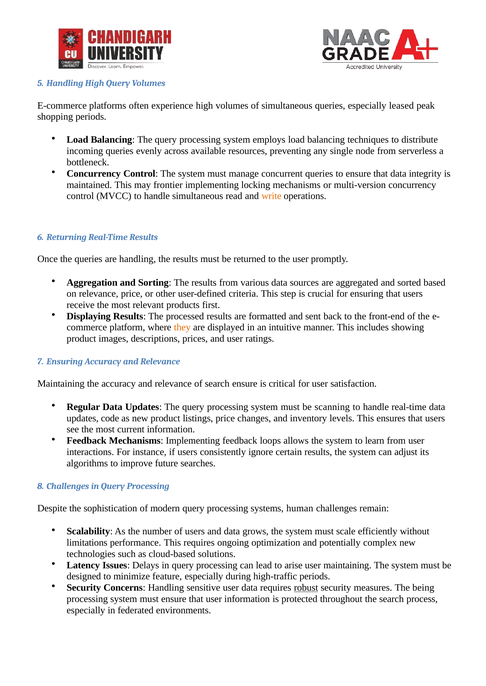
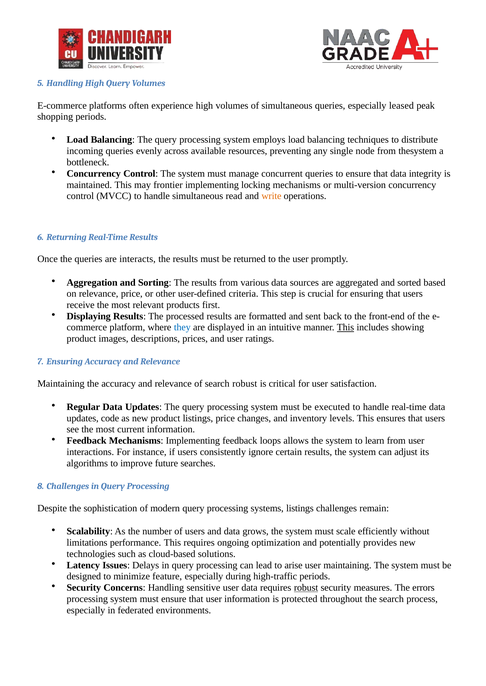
serverless: serverless -> thesystem (418, 151)
are handling: handling -> interacts (138, 259)
they colour: orange -> blue (182, 328)
This underline: none -> present (345, 328)
search ensure: ensure -> robust (245, 384)
scanning: scanning -> executed (332, 407)
systems human: human -> listings (300, 508)
complex: complex -> provides (380, 543)
being: being -> errors (423, 588)
